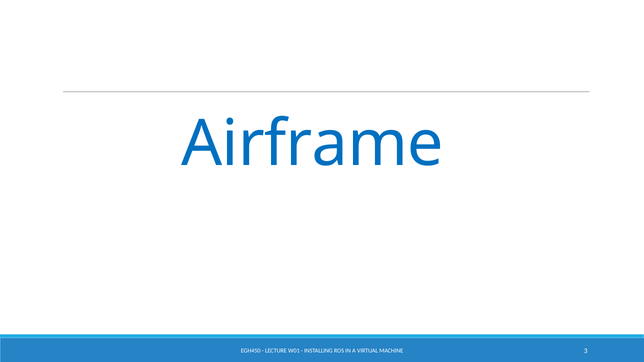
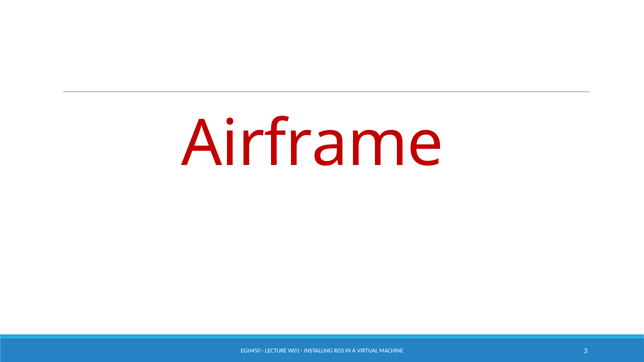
Airframe colour: blue -> red (312, 144)
